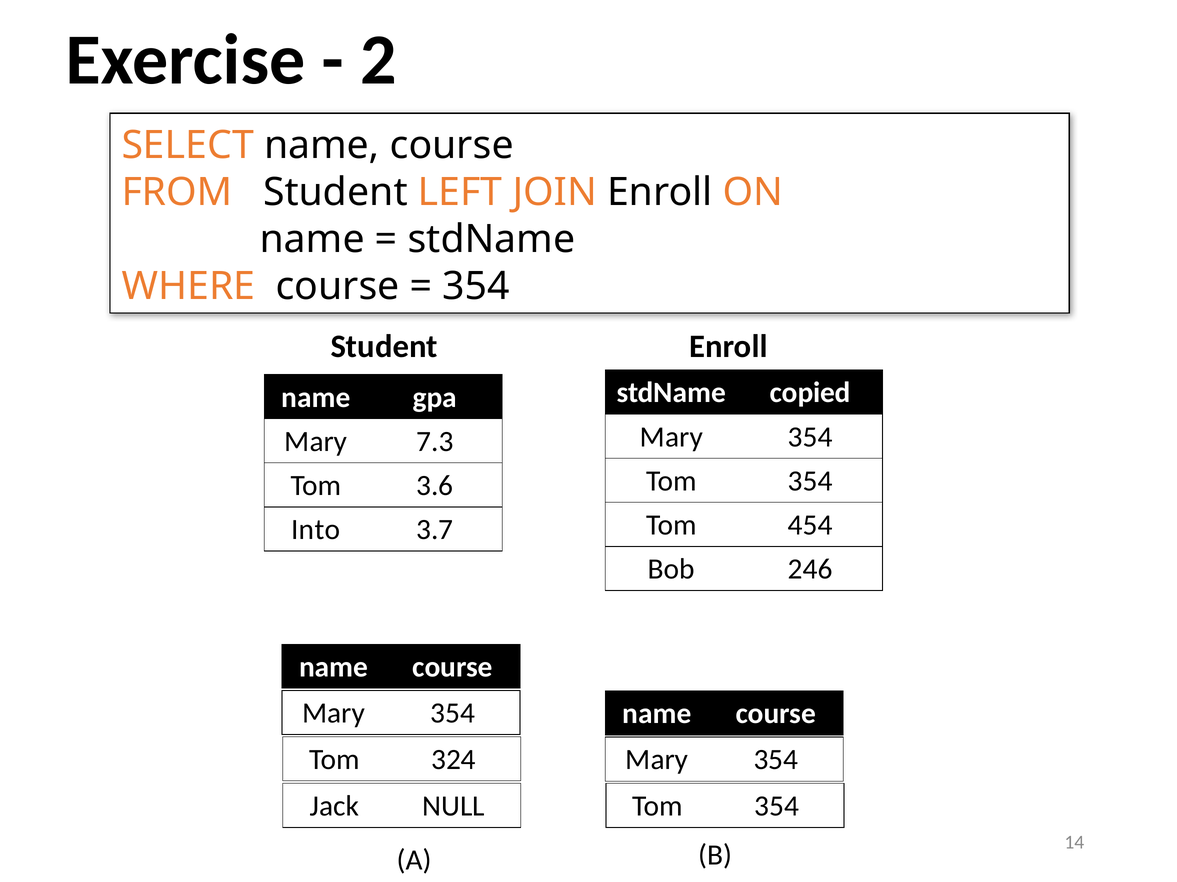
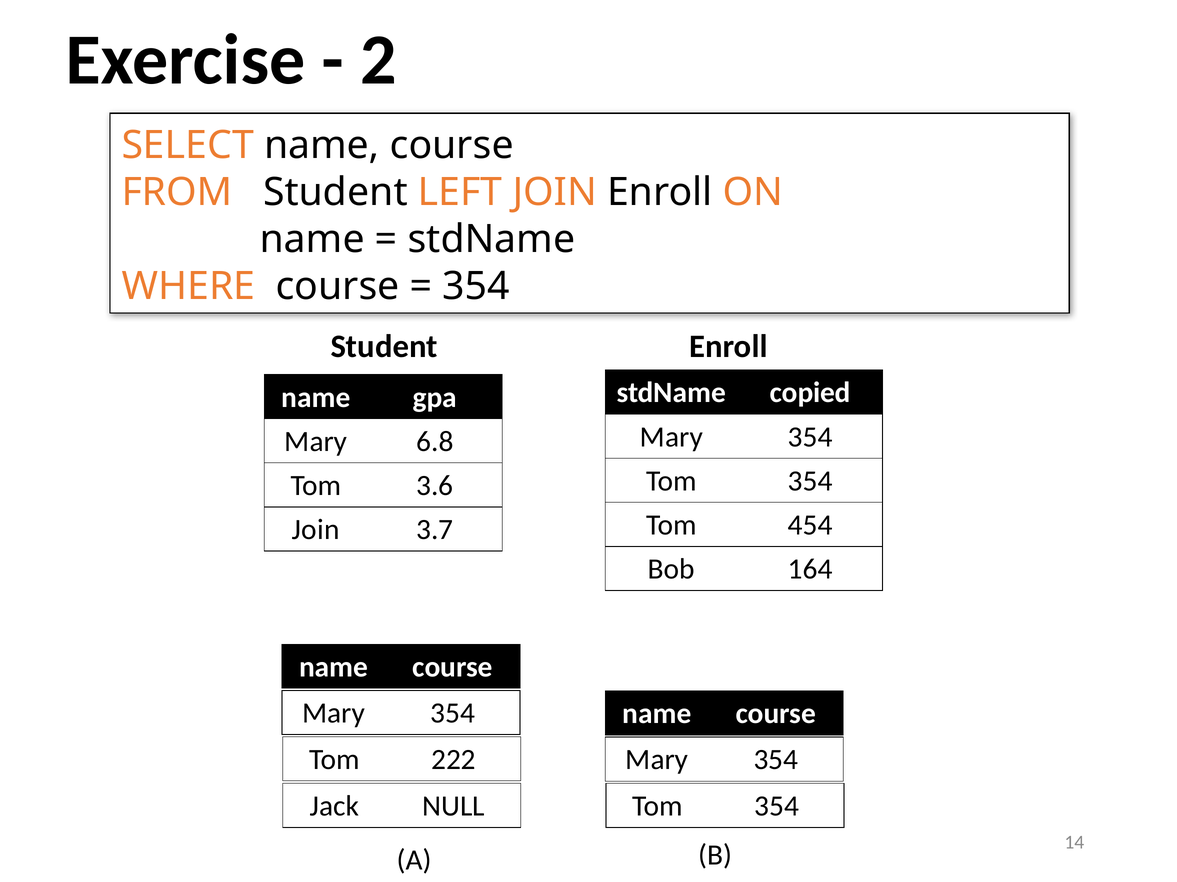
7.3: 7.3 -> 6.8 (435, 442)
Into: Into -> Join (316, 530)
246: 246 -> 164 (810, 570)
324: 324 -> 222 (453, 760)
